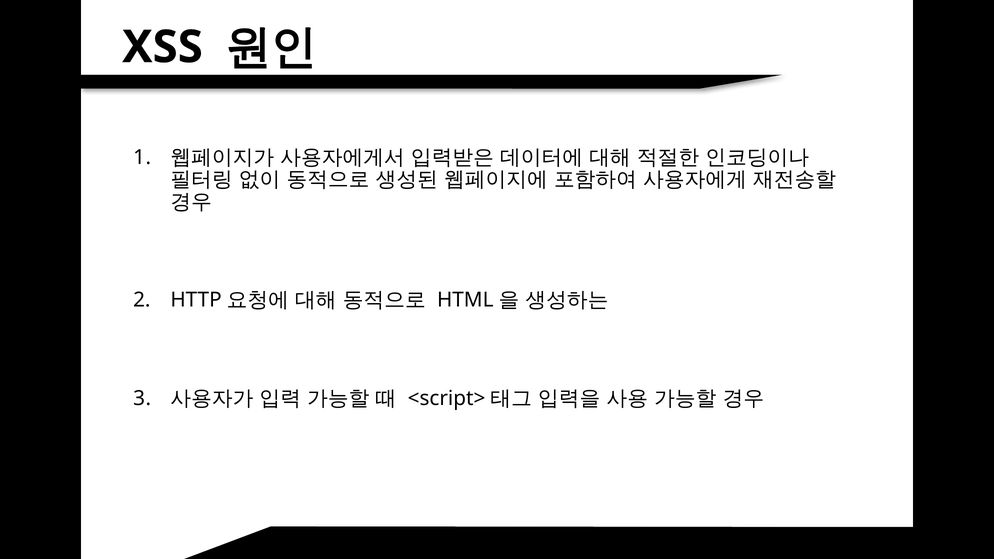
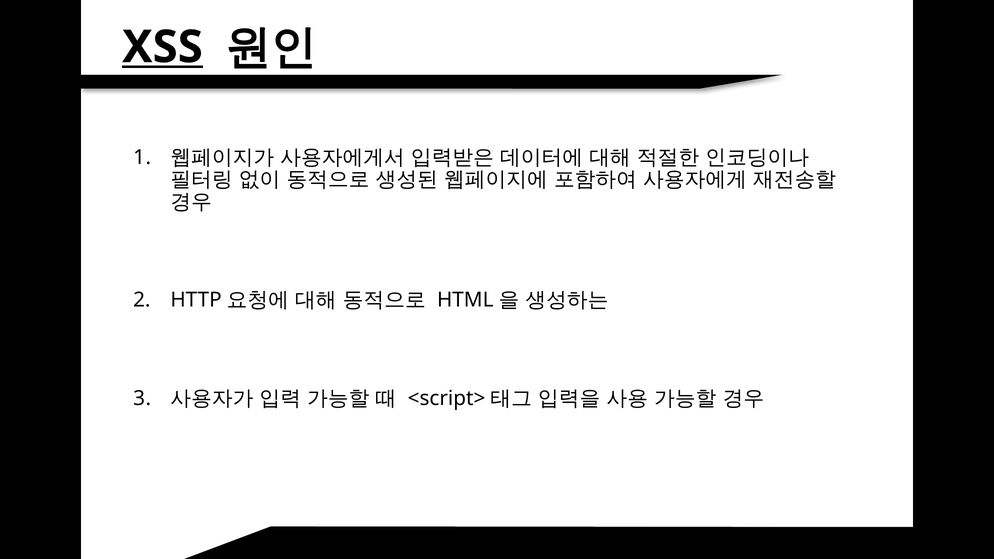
XSS underline: none -> present (162, 47)
